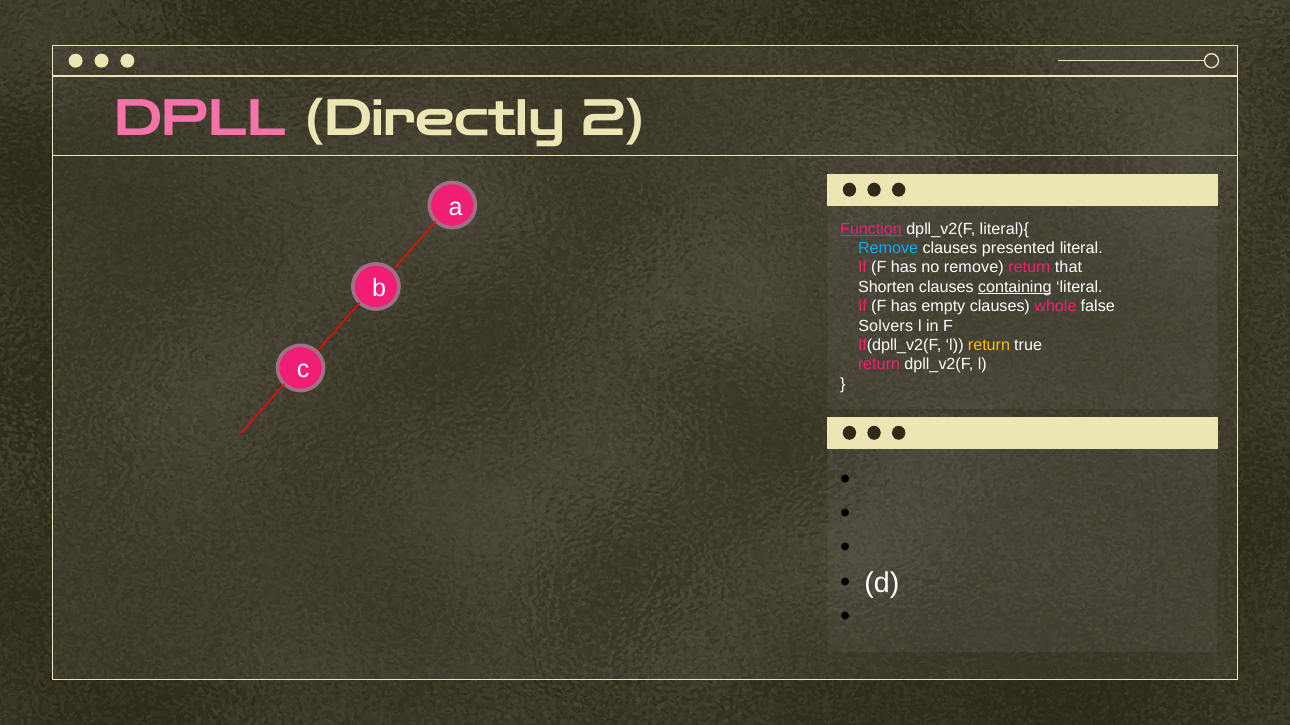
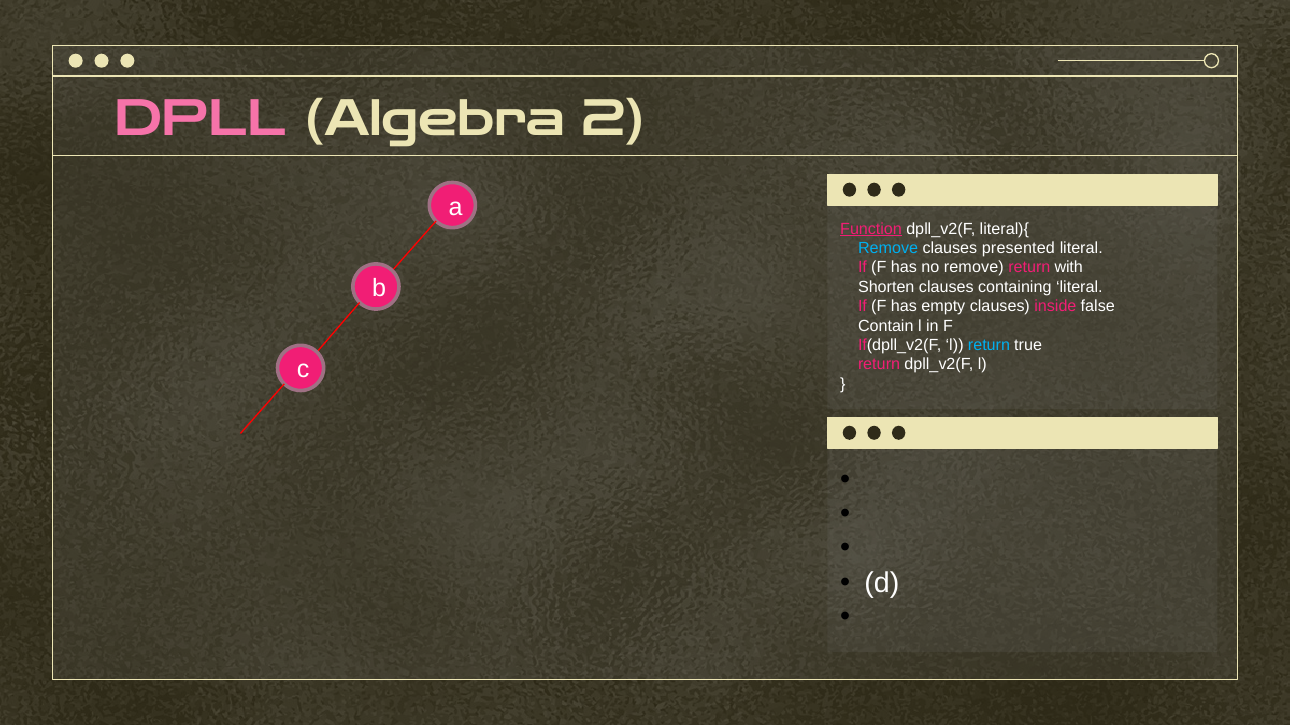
Directly: Directly -> Algebra (435, 119)
that: that -> with (1069, 268)
containing underline: present -> none (1015, 287)
whole: whole -> inside (1055, 307)
Solvers: Solvers -> Contain (886, 326)
return colour: yellow -> light blue (989, 345)
